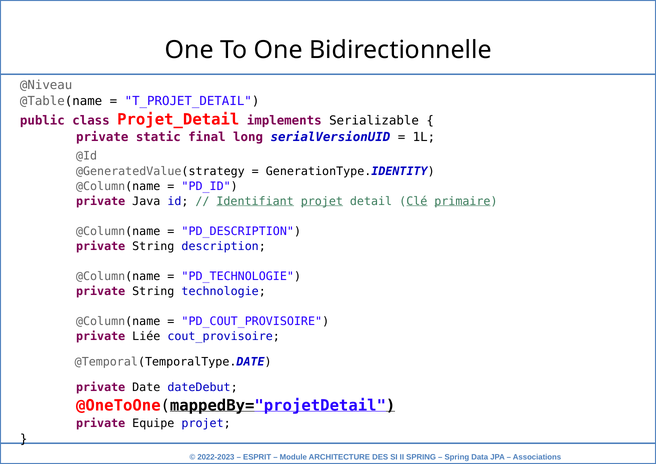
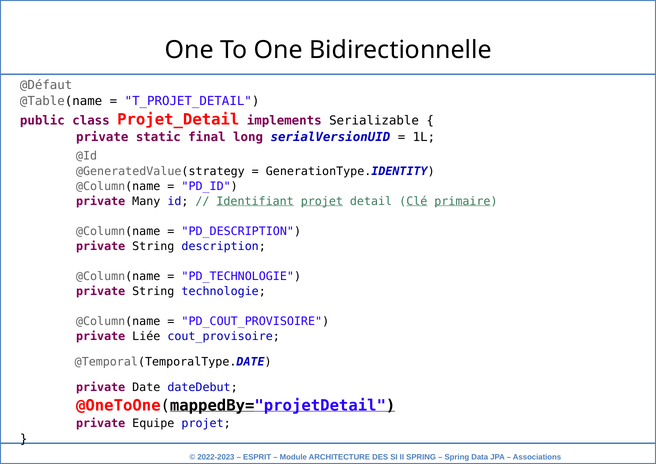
@Niveau: @Niveau -> @Défaut (46, 85)
Java: Java -> Many (146, 201)
